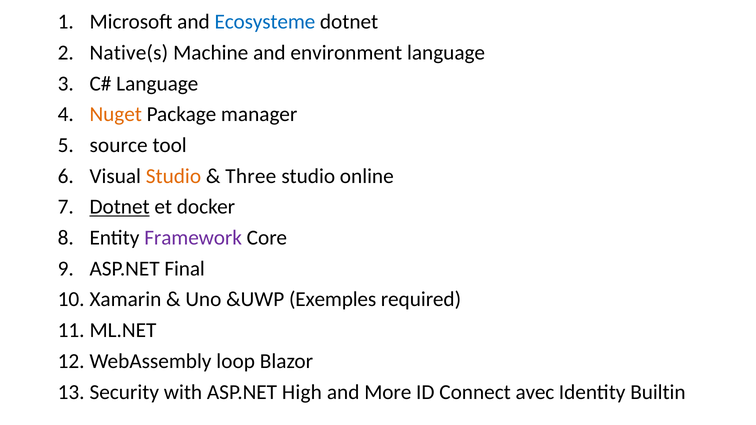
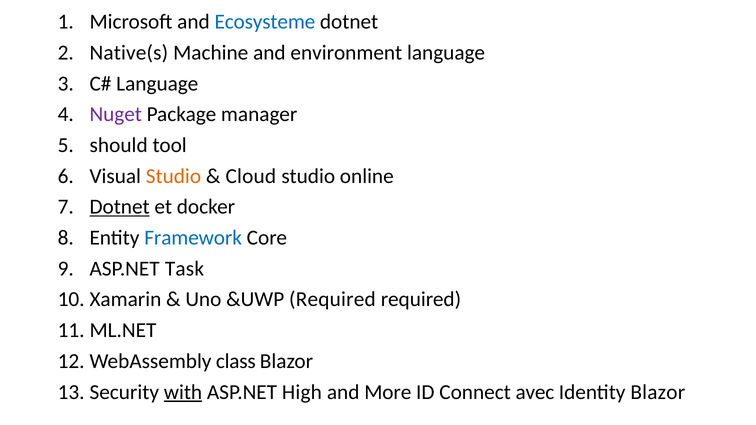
Nuget colour: orange -> purple (116, 114)
source: source -> should (119, 145)
Three: Three -> Cloud (251, 176)
Framework colour: purple -> blue (193, 238)
Final: Final -> Task (184, 269)
&UWP Exemples: Exemples -> Required (332, 300)
loop: loop -> class (236, 361)
with underline: none -> present (183, 392)
Identity Builtin: Builtin -> Blazor (658, 392)
